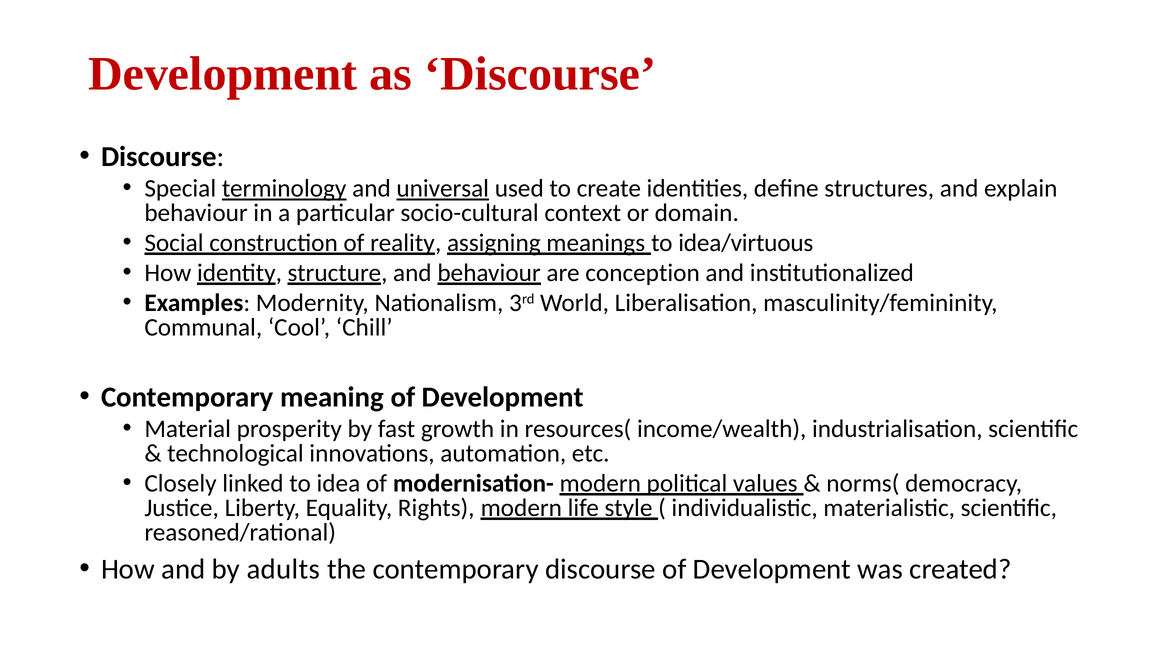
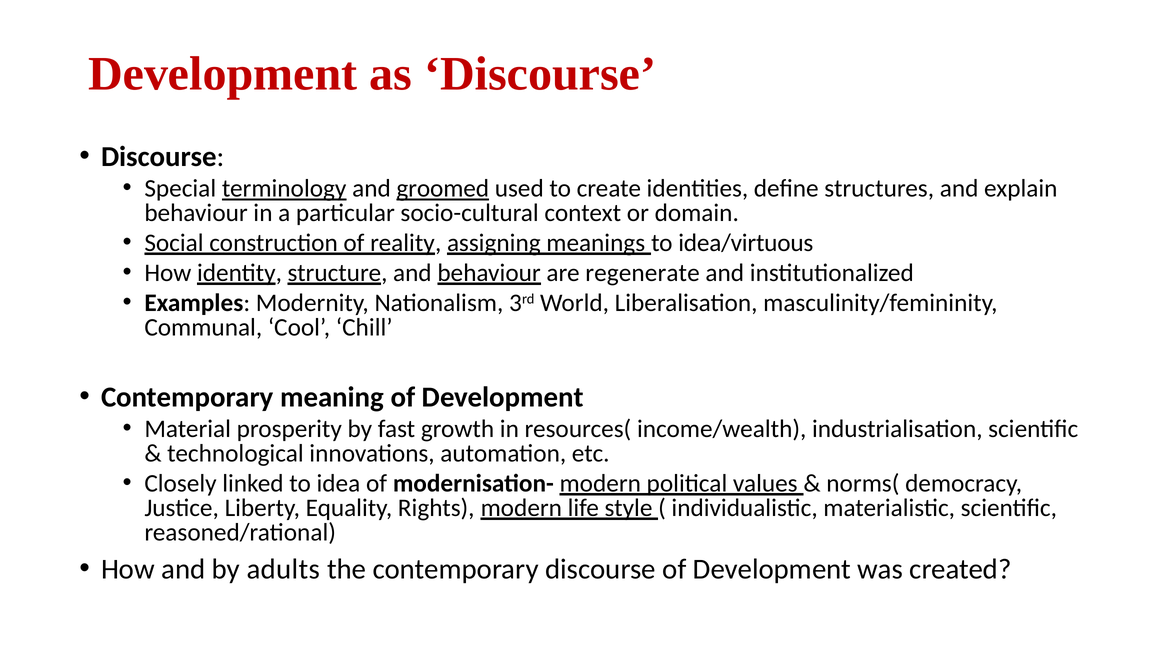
universal: universal -> groomed (443, 189)
conception: conception -> regenerate (642, 273)
